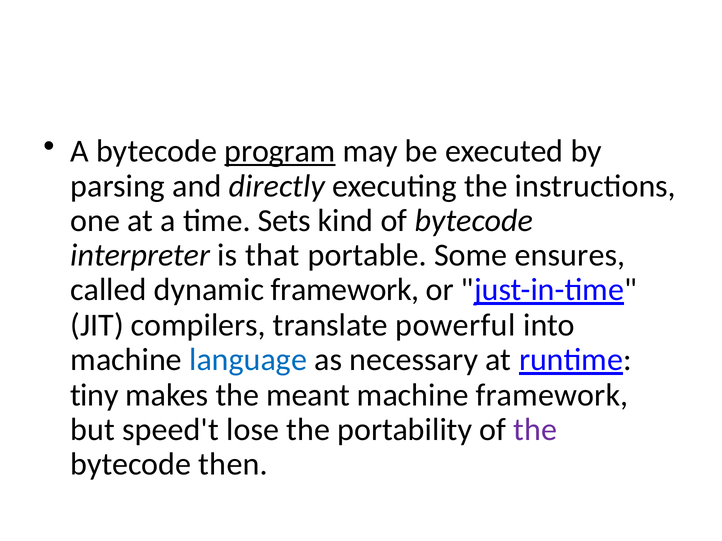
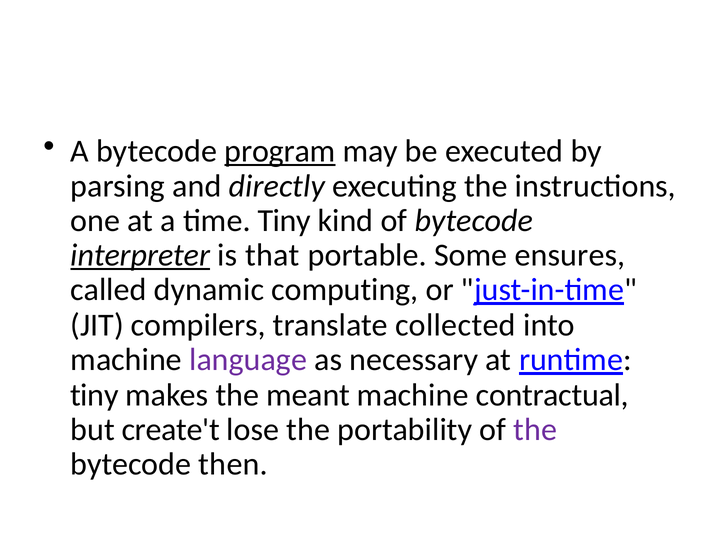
time Sets: Sets -> Tiny (284, 221)
interpreter underline: none -> present (140, 255)
dynamic framework: framework -> computing (345, 290)
powerful: powerful -> collected (455, 325)
language colour: blue -> purple (248, 360)
machine framework: framework -> contractual (552, 395)
speed't: speed't -> create't (171, 430)
